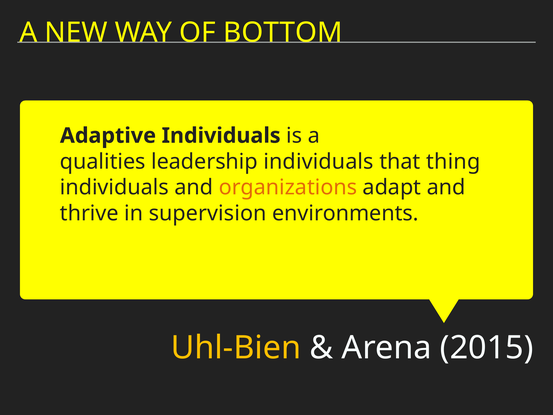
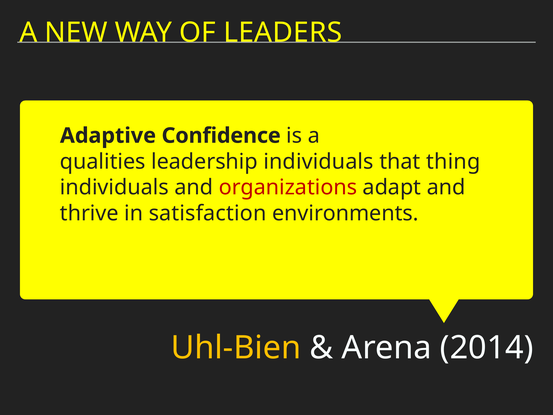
BOTTOM: BOTTOM -> LEADERS (283, 32)
Adaptive Individuals: Individuals -> Confidence (221, 136)
organizations colour: orange -> red (288, 187)
supervision: supervision -> satisfaction (208, 213)
2015: 2015 -> 2014 (487, 348)
